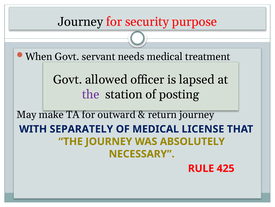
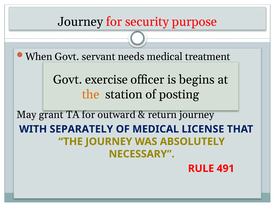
allowed: allowed -> exercise (106, 79)
lapsed: lapsed -> begins (197, 79)
the colour: purple -> orange (91, 94)
make: make -> grant (51, 114)
425: 425 -> 491 (226, 168)
